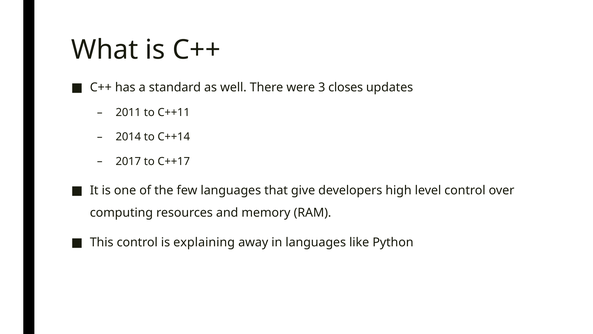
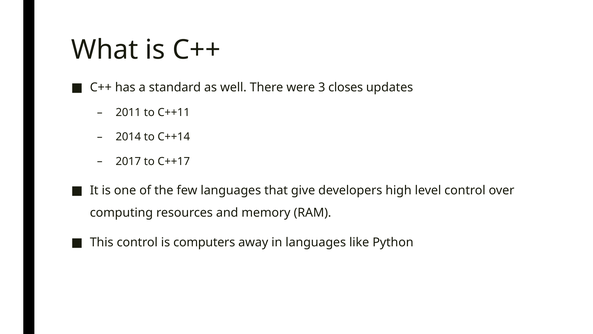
explaining: explaining -> computers (204, 242)
